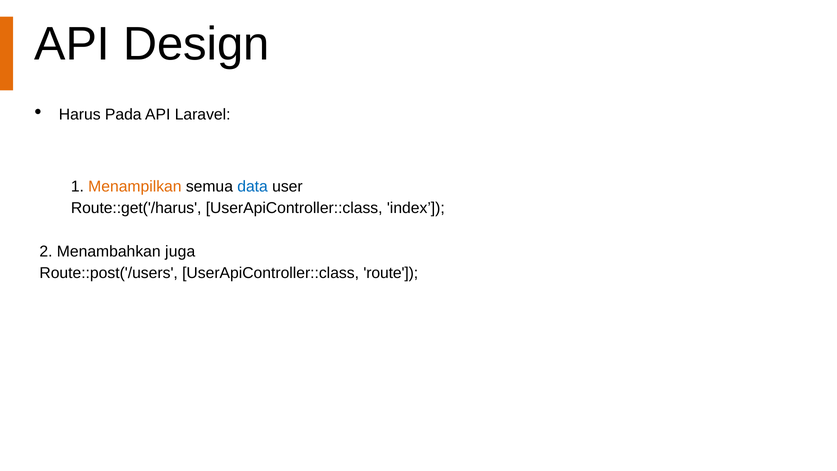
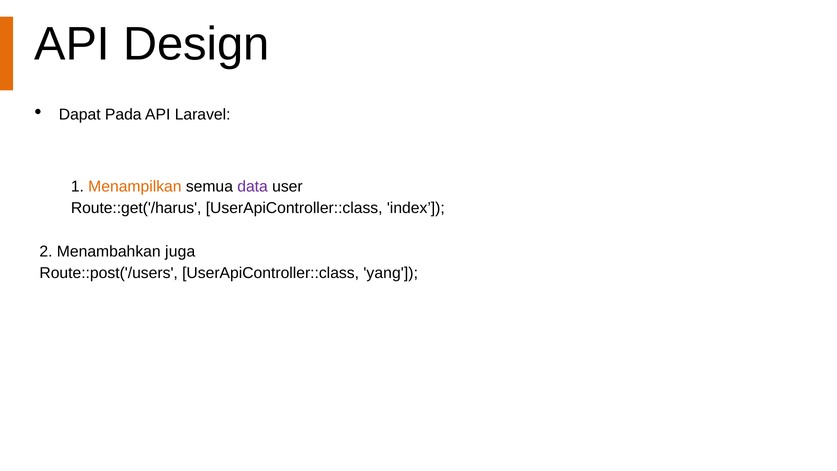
Harus: Harus -> Dapat (80, 115)
data colour: blue -> purple (253, 187)
route: route -> yang (391, 273)
